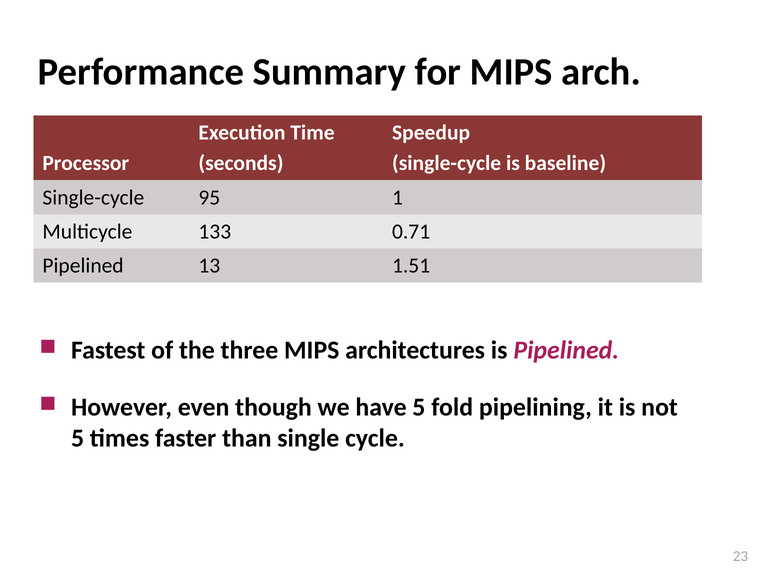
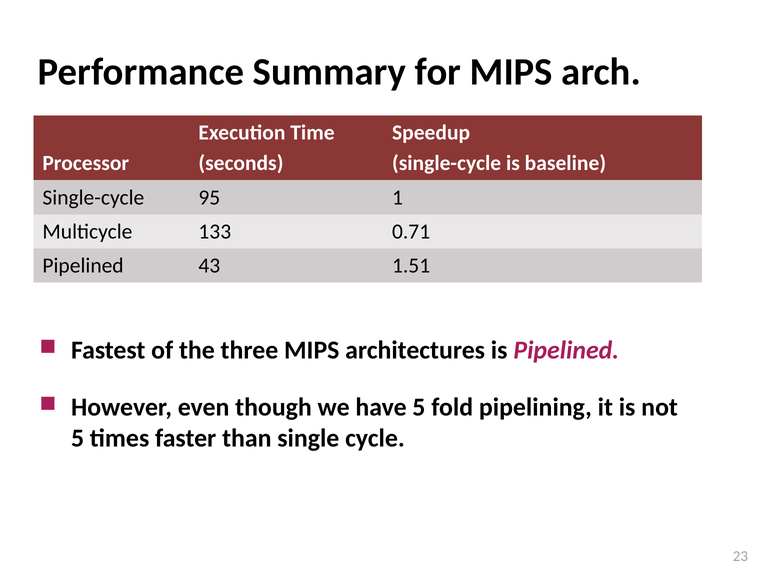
13: 13 -> 43 (209, 266)
